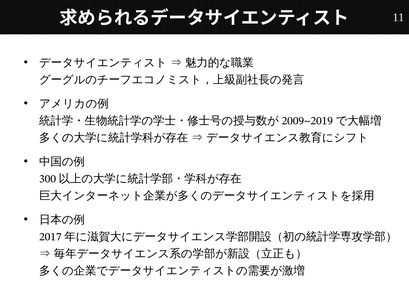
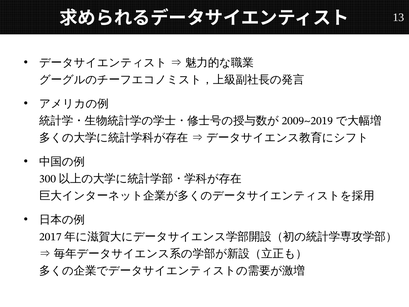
11: 11 -> 13 (398, 18)
